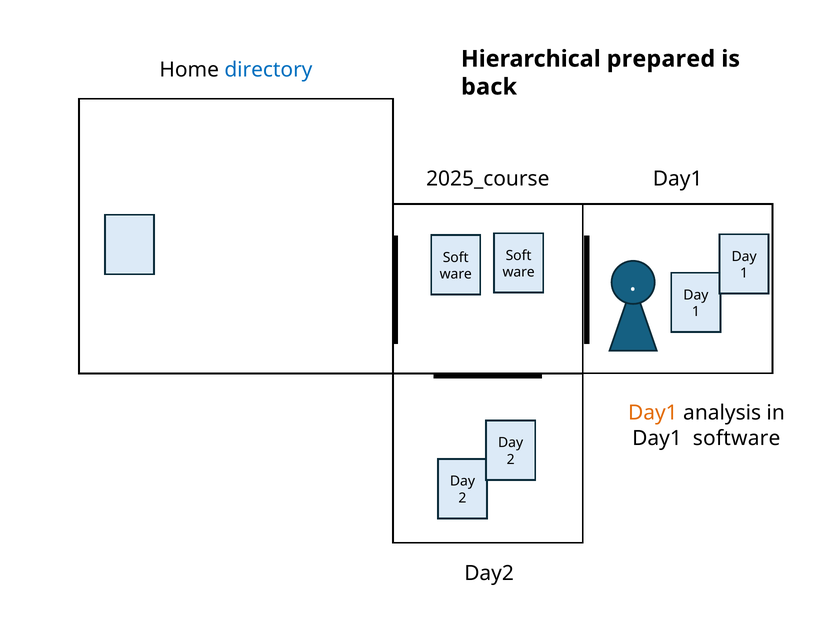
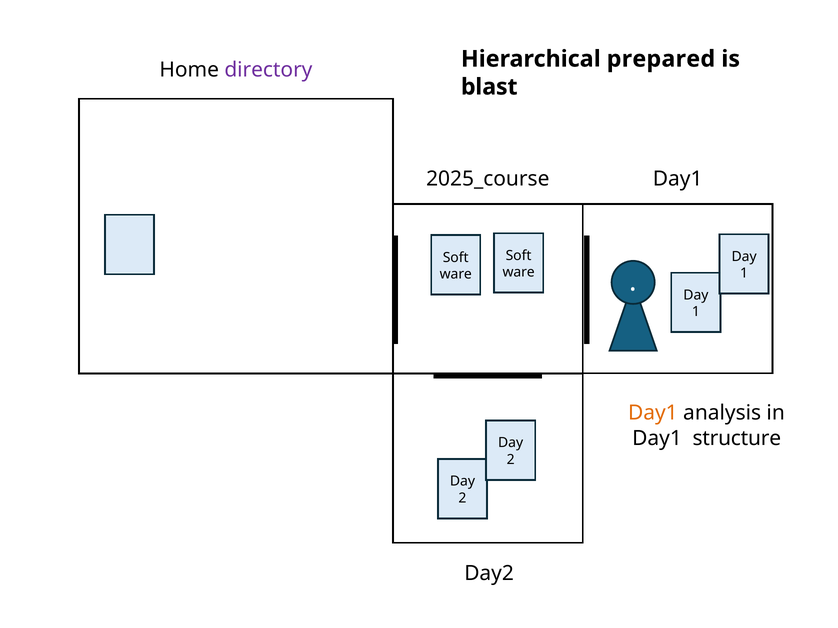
directory colour: blue -> purple (268, 70)
back: back -> blast (489, 87)
software: software -> structure (737, 439)
